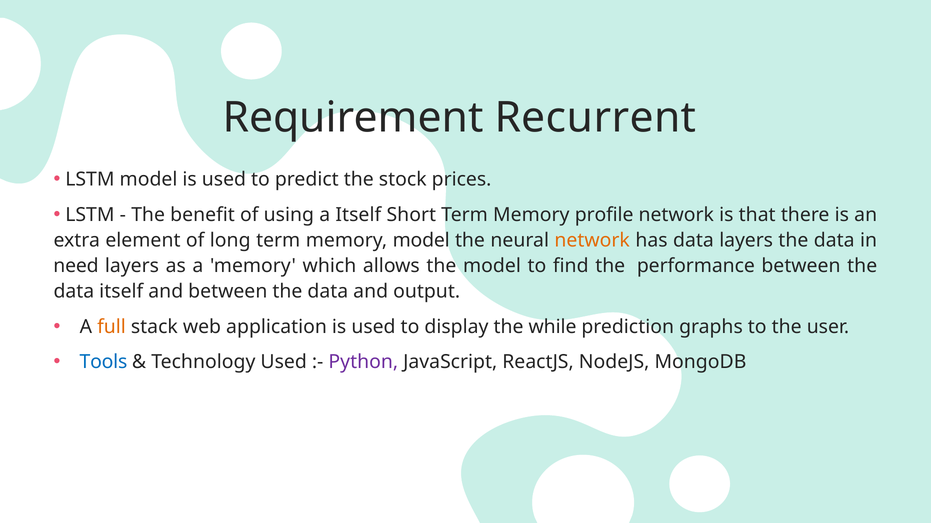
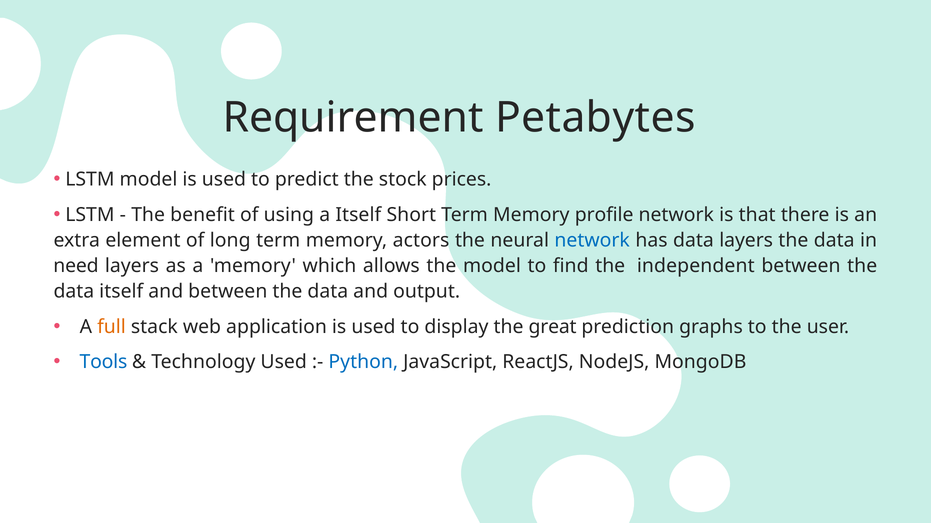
Recurrent: Recurrent -> Petabytes (595, 118)
memory model: model -> actors (421, 241)
network colour: orange -> blue (592, 241)
performance: performance -> independent (696, 266)
while: while -> great (553, 327)
Python colour: purple -> blue (363, 363)
